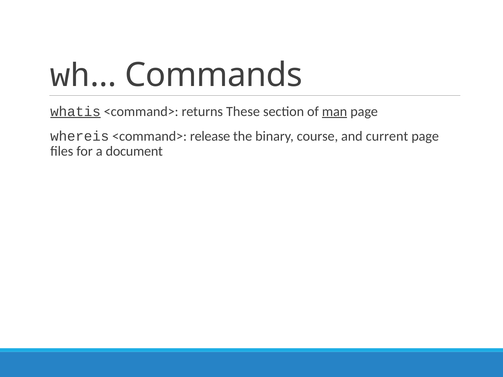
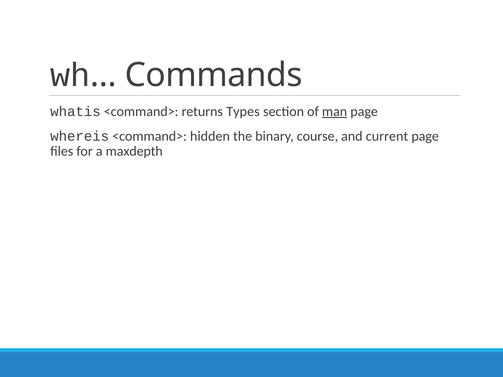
whatis underline: present -> none (76, 112)
These: These -> Types (243, 112)
release: release -> hidden (210, 136)
document: document -> maxdepth (134, 151)
